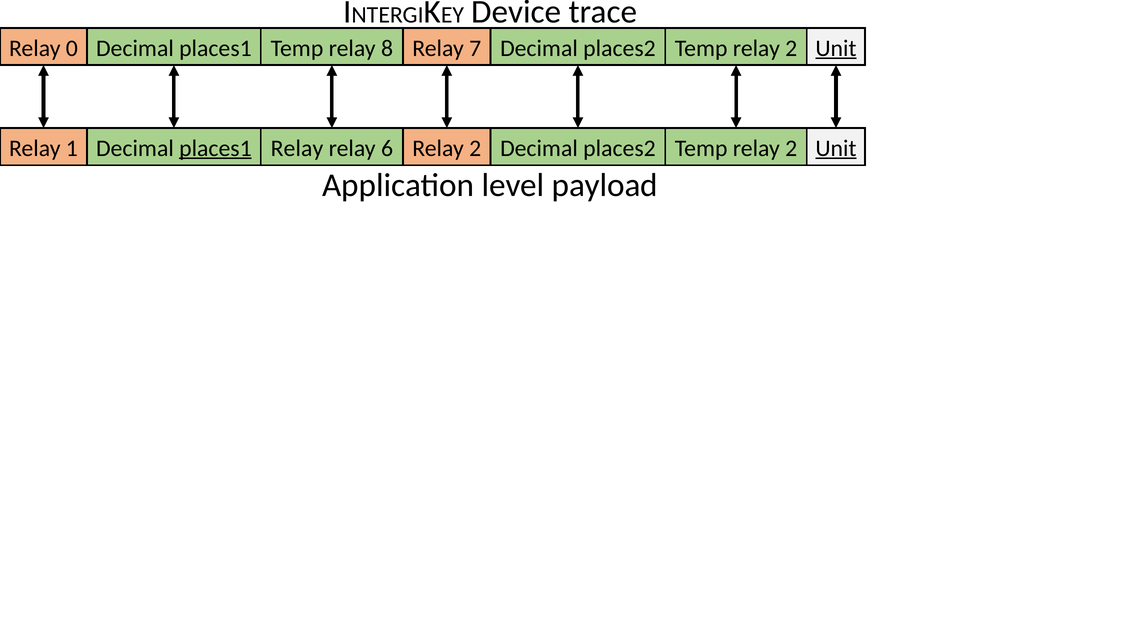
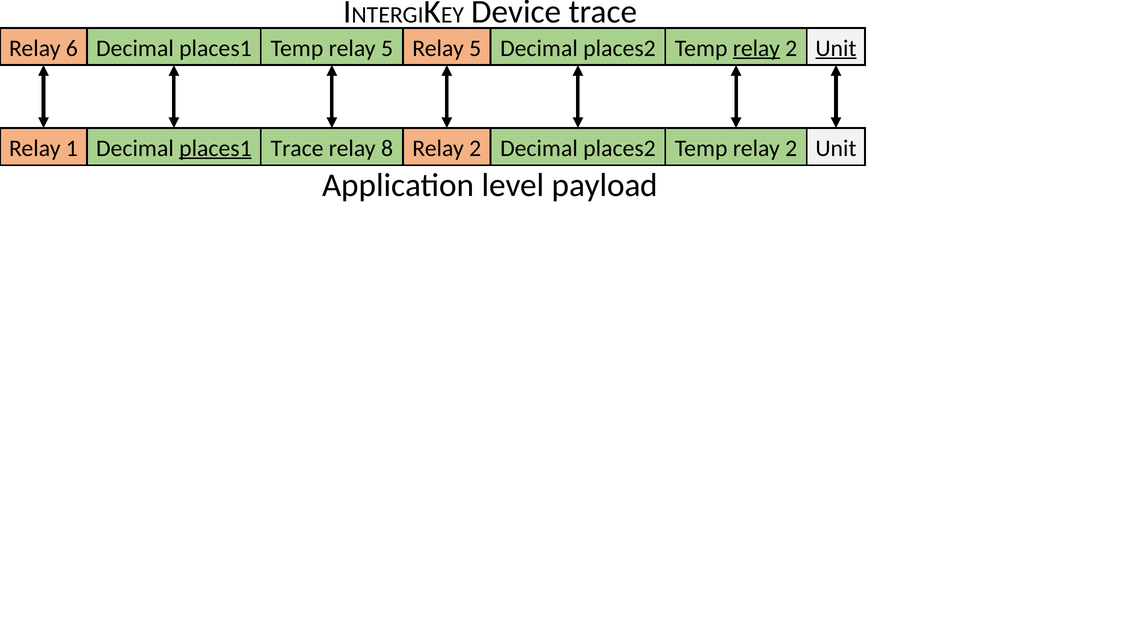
0: 0 -> 6 (72, 48)
Temp relay 8: 8 -> 5 (387, 48)
7: 7 -> 5 (475, 48)
relay underline: none -> present (756, 48)
Relay: Relay -> Trace (297, 148)
6: 6 -> 8 (387, 148)
Unit underline: present -> none (836, 148)
